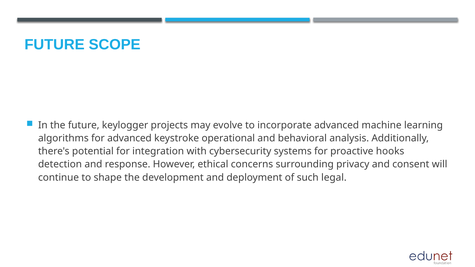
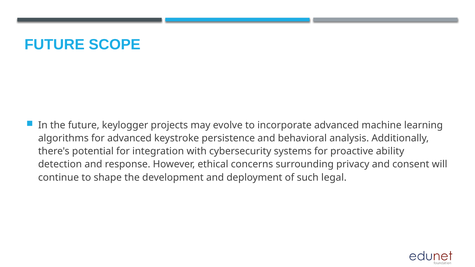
operational: operational -> persistence (228, 138)
hooks: hooks -> ability (390, 151)
